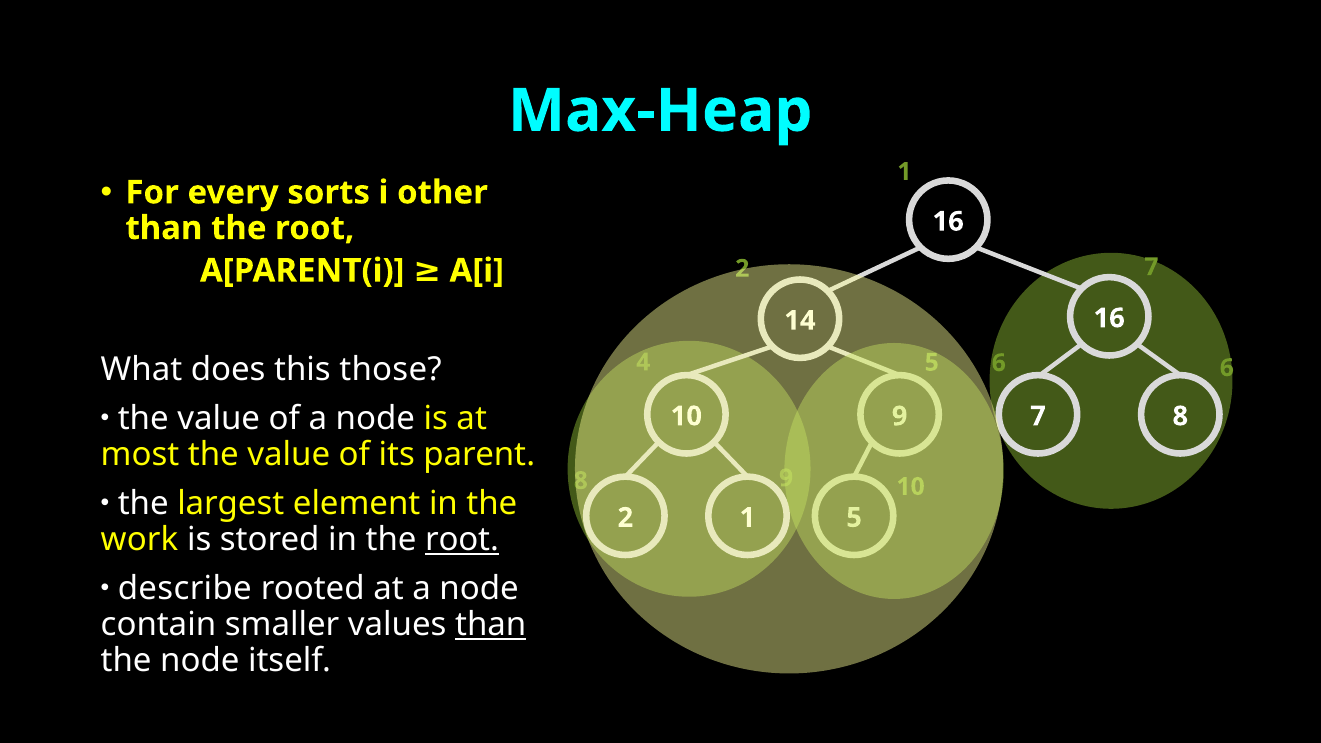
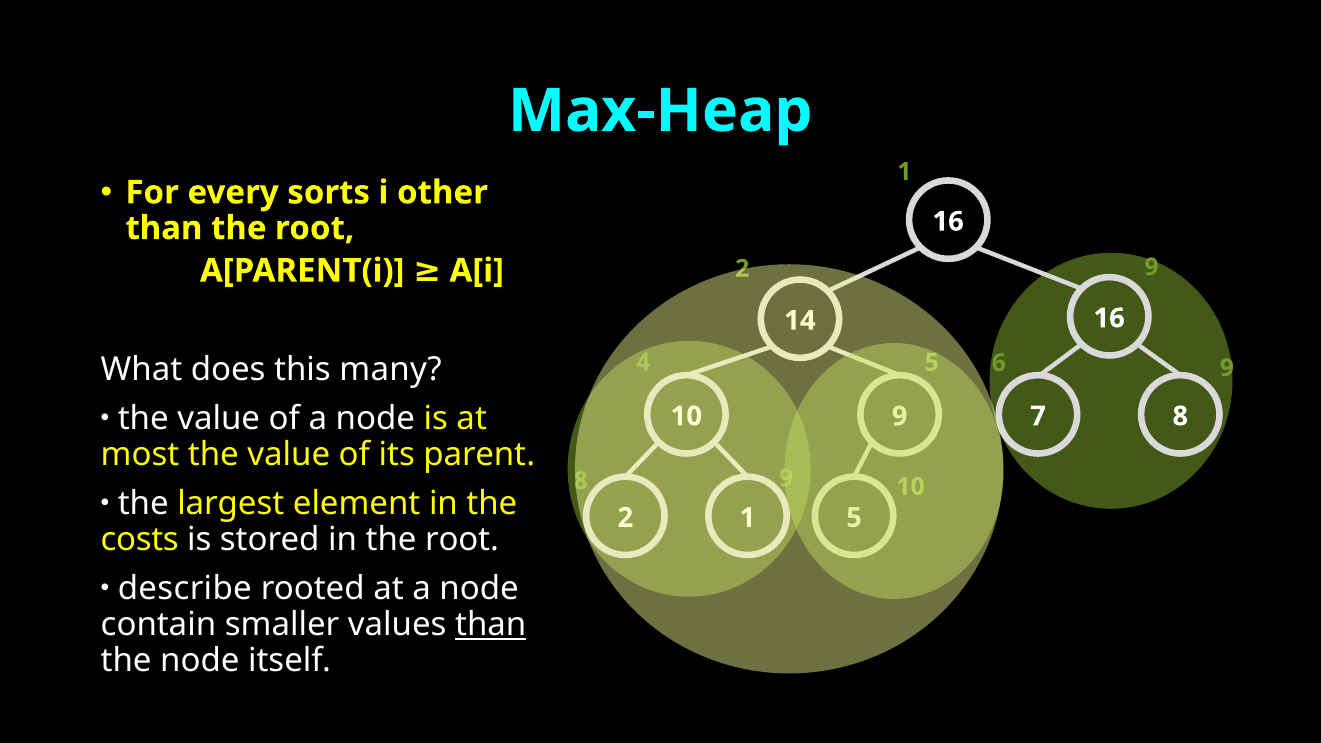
7: 7 -> 9 (1151, 267)
6: 6 -> 9 (1227, 368)
those: those -> many (391, 370)
work: work -> costs (140, 540)
root underline: present -> none (462, 540)
